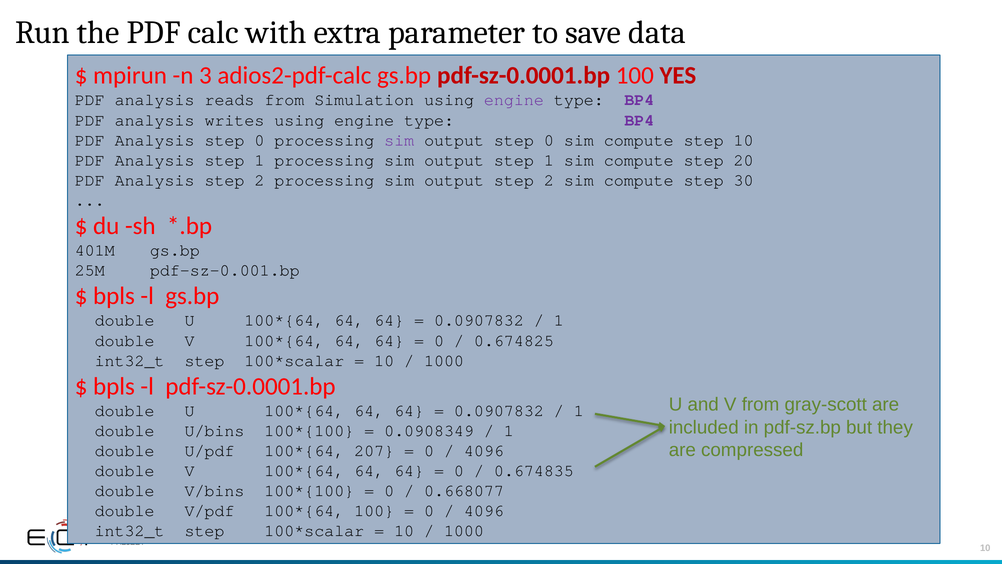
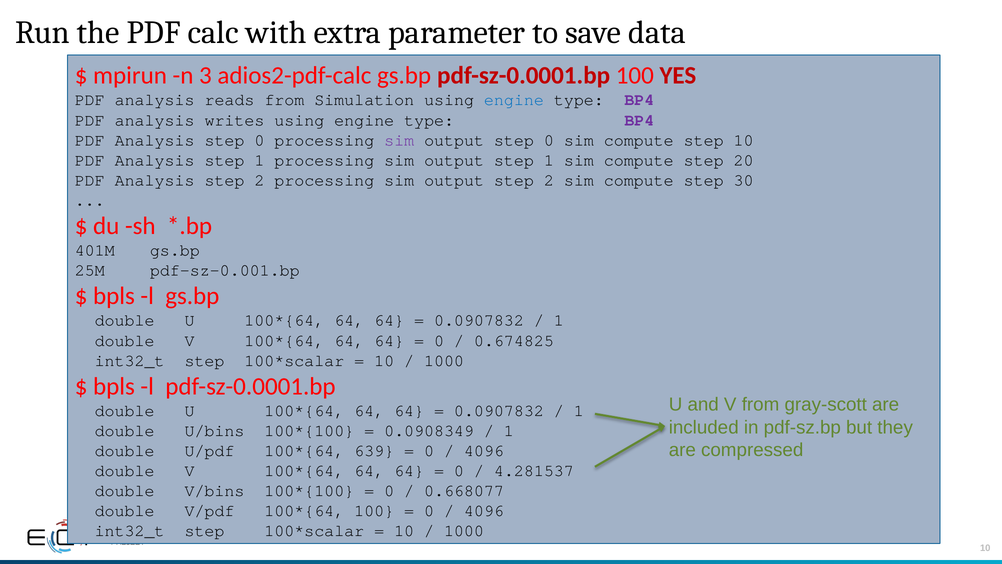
engine colour: purple -> blue (514, 100)
207: 207 -> 639 (374, 450)
0.674835: 0.674835 -> 4.281537 (534, 471)
